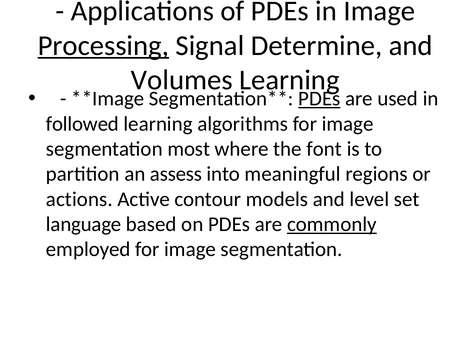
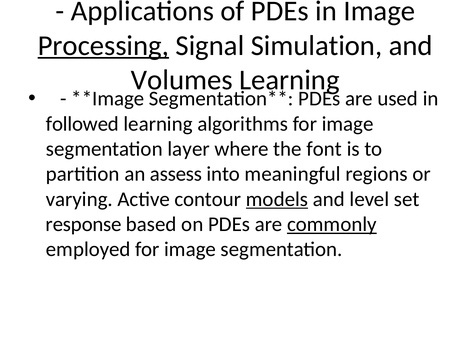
Determine: Determine -> Simulation (317, 46)
PDEs underline: present -> none (319, 99)
most: most -> layer (189, 149)
actions: actions -> varying (79, 199)
models underline: none -> present (277, 199)
language: language -> response (84, 224)
